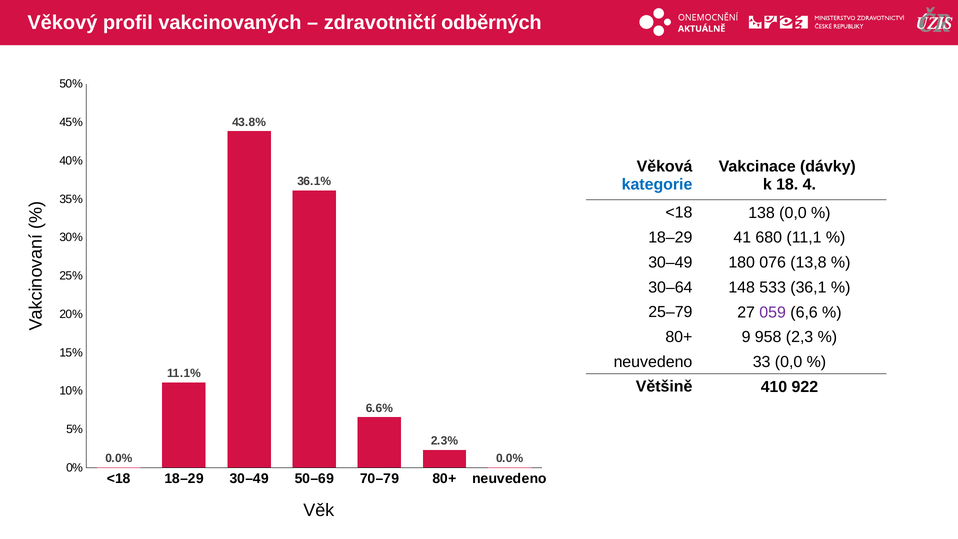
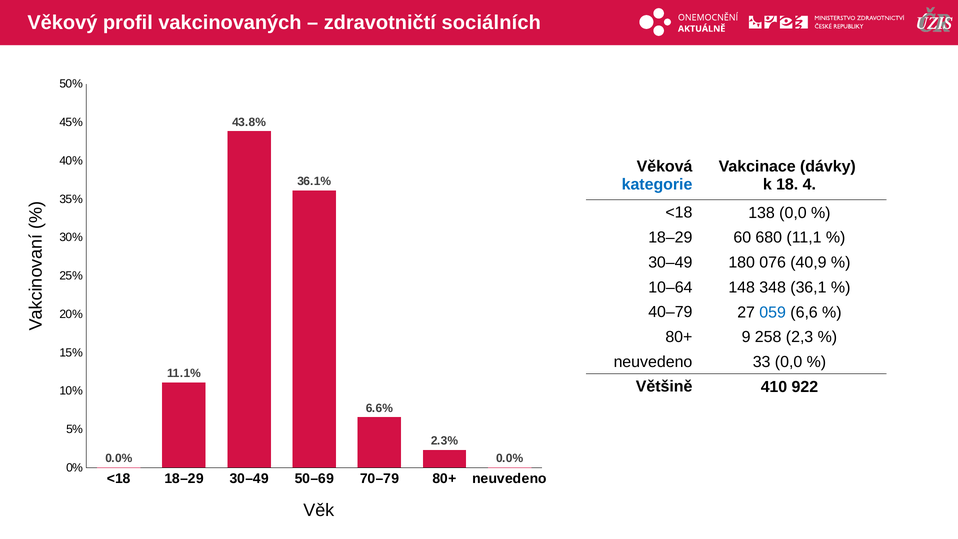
odběrných: odběrných -> sociálních (491, 22)
41: 41 -> 60 (742, 238)
13,8: 13,8 -> 40,9 (808, 262)
30–64: 30–64 -> 10–64 (670, 287)
533: 533 -> 348 (773, 287)
25–79: 25–79 -> 40–79 (670, 312)
059 colour: purple -> blue (773, 312)
958: 958 -> 258 (768, 337)
